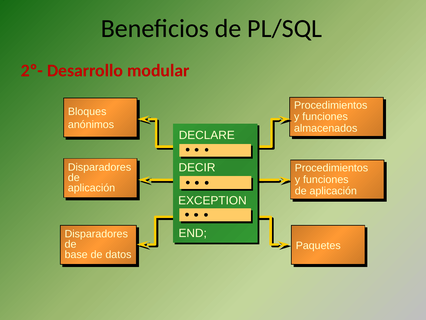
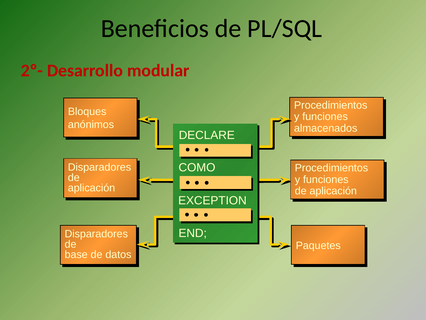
DECIR: DECIR -> COMO (197, 167)
